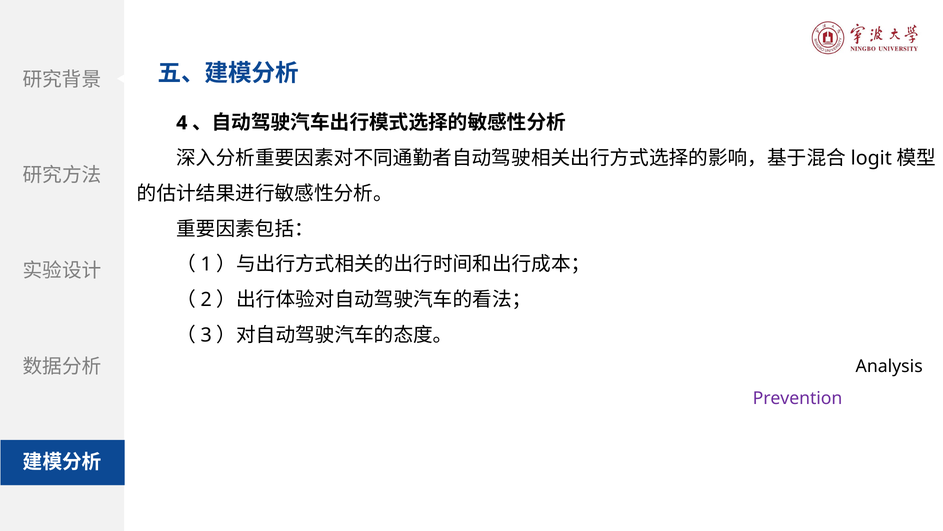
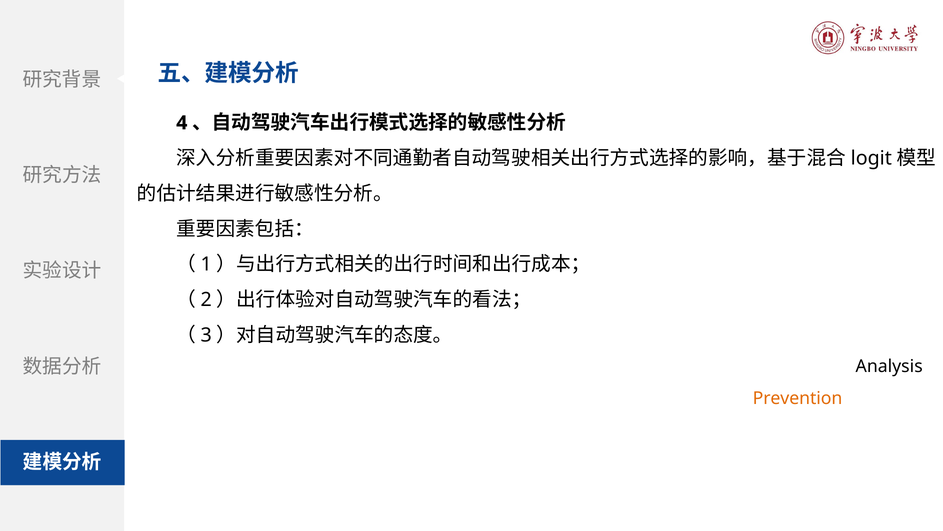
Prevention colour: purple -> orange (797, 398)
